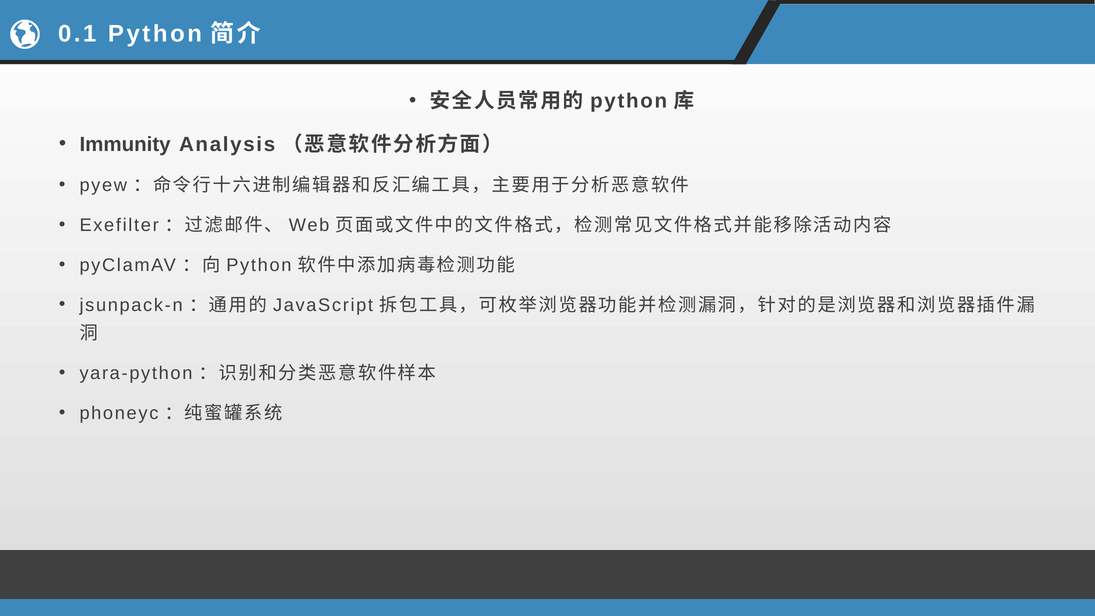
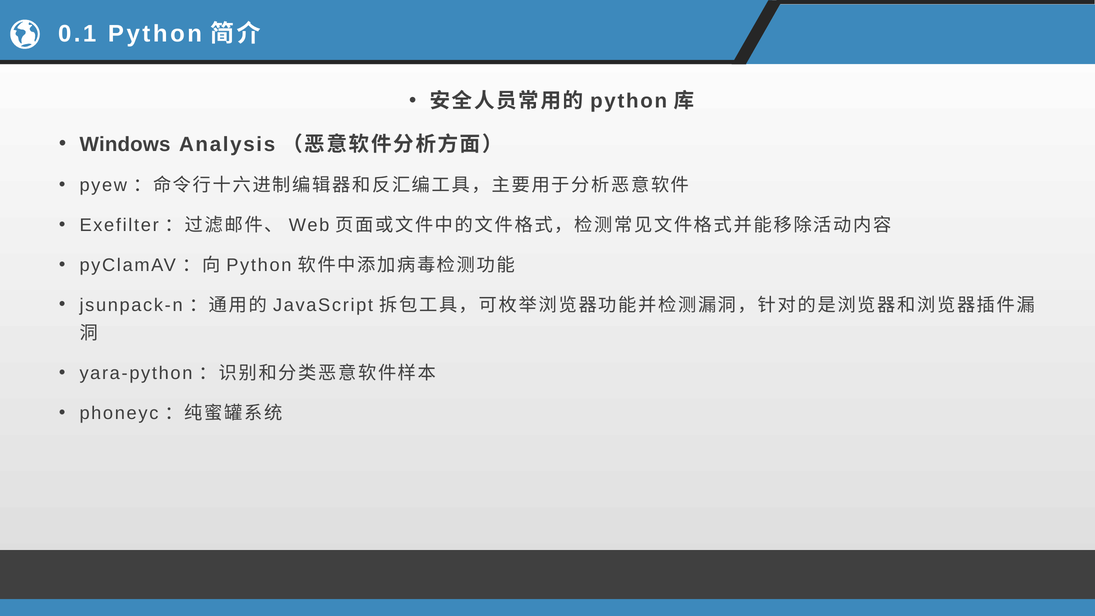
Immunity: Immunity -> Windows (125, 144)
